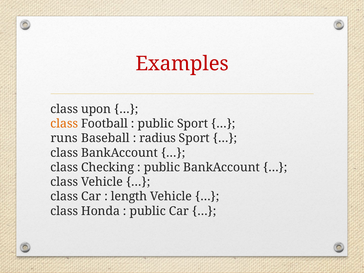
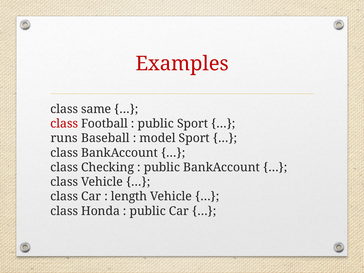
upon: upon -> same (96, 109)
class colour: orange -> red (64, 124)
radius: radius -> model (158, 138)
